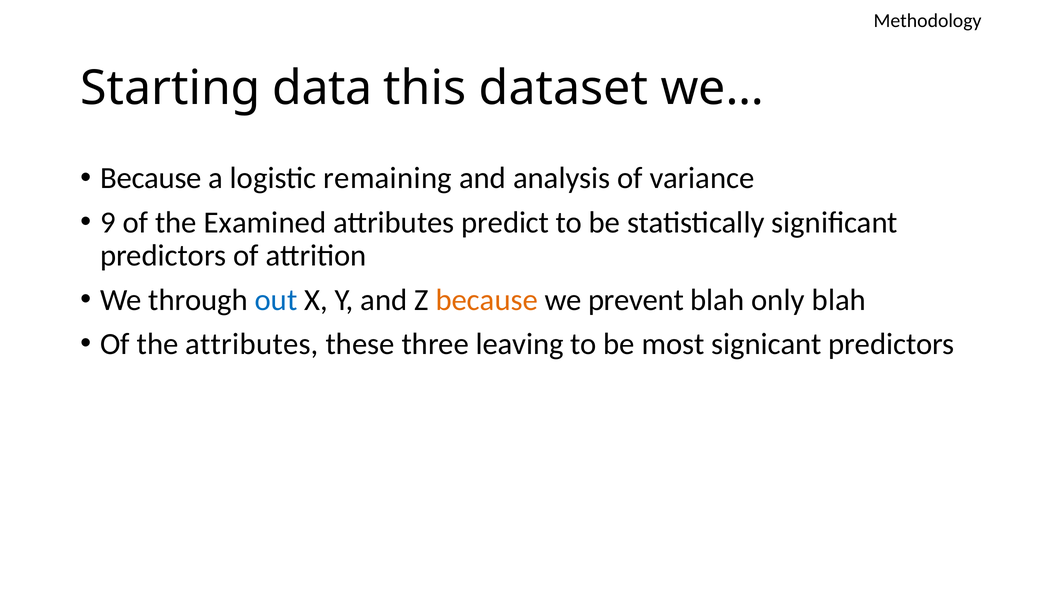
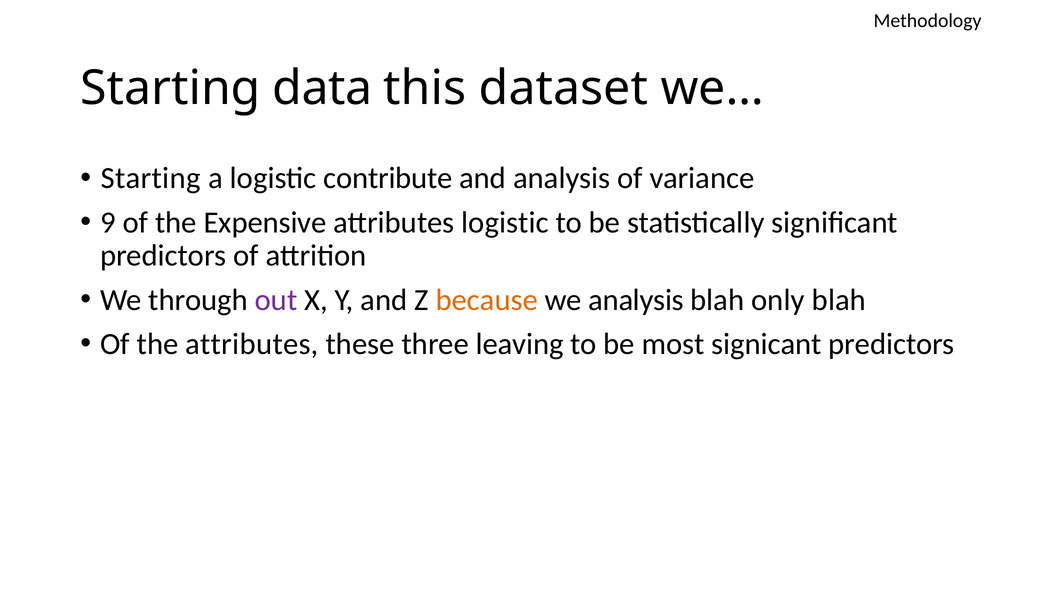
Because: Because -> Starting (151, 178)
remaining: remaining -> contribute (388, 178)
Examined: Examined -> Expensive (265, 222)
attributes predict: predict -> logistic (505, 222)
out colour: blue -> purple (276, 300)
we prevent: prevent -> analysis (636, 300)
